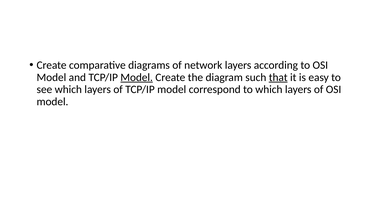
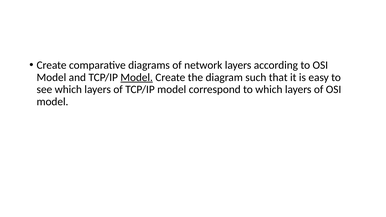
that underline: present -> none (278, 77)
